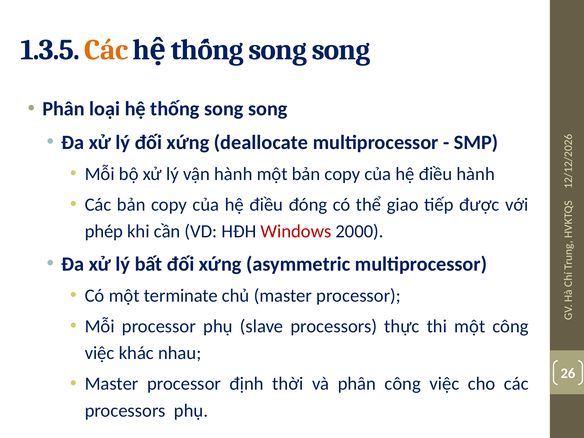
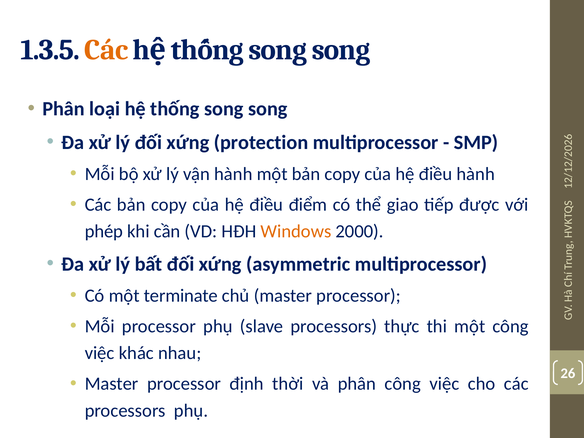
deallocate: deallocate -> protection (261, 142)
đóng: đóng -> điểm (308, 205)
Windows colour: red -> orange (296, 231)
